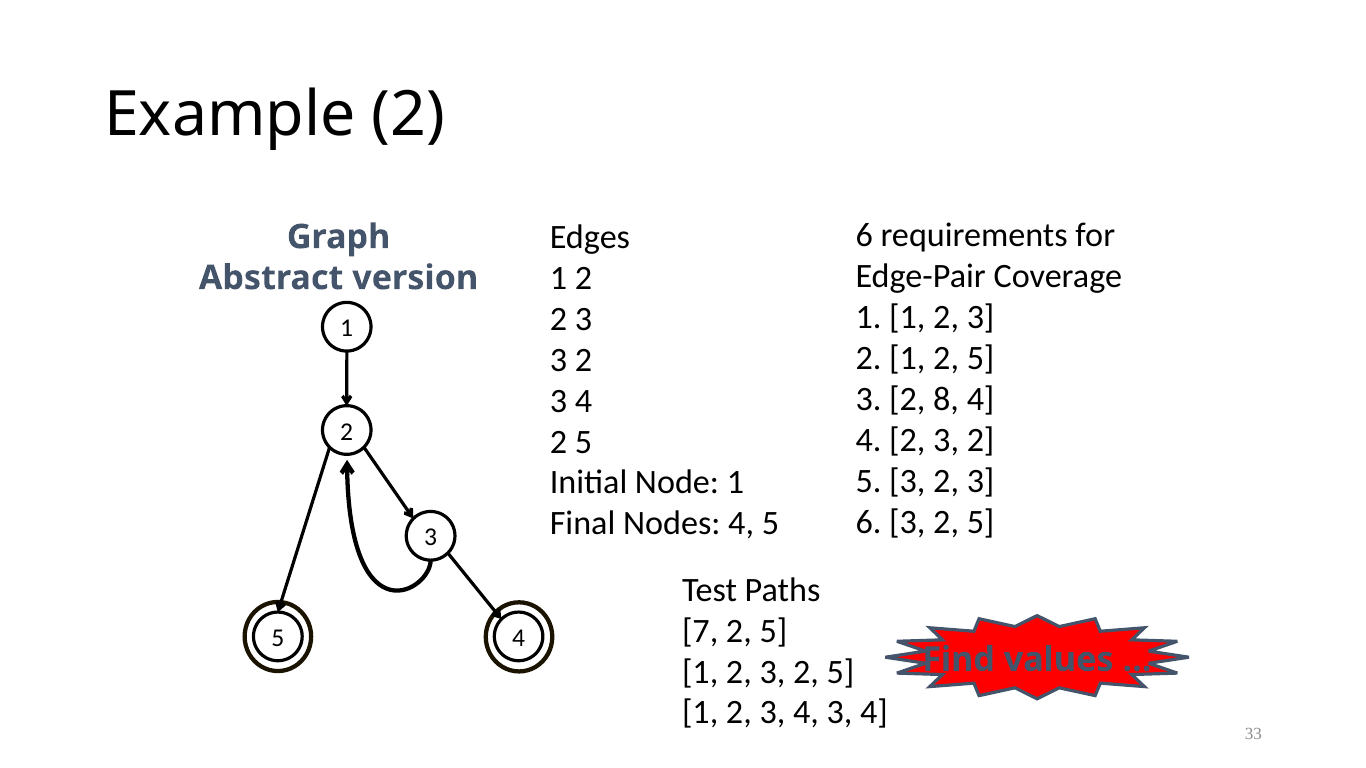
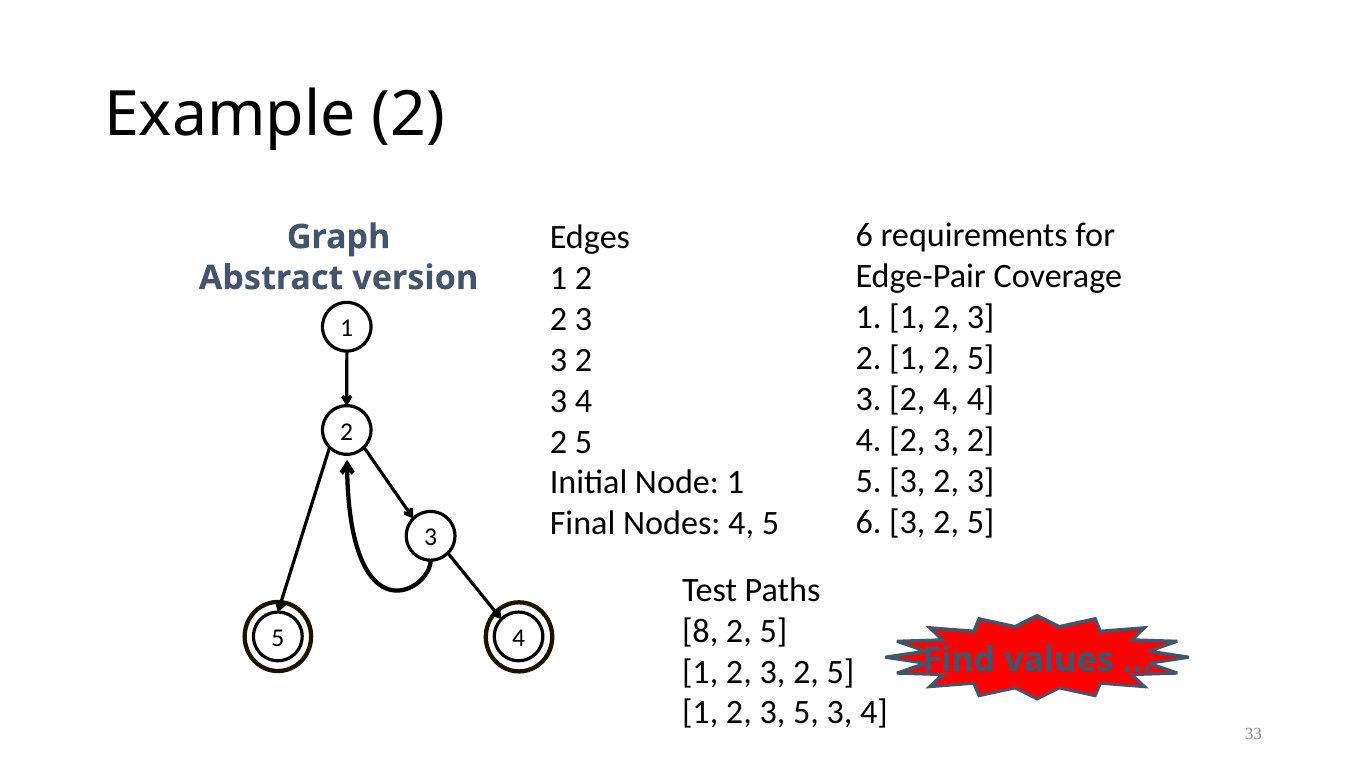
2 8: 8 -> 4 (946, 400)
7: 7 -> 8 (700, 631)
1 2 3 4: 4 -> 5 (806, 713)
